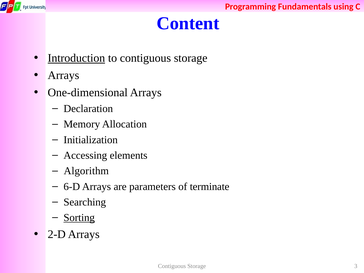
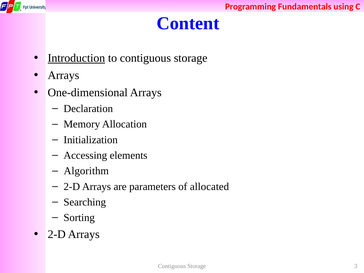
6-D: 6-D -> 2-D (72, 187)
terminate: terminate -> allocated (210, 187)
Sorting underline: present -> none (79, 218)
